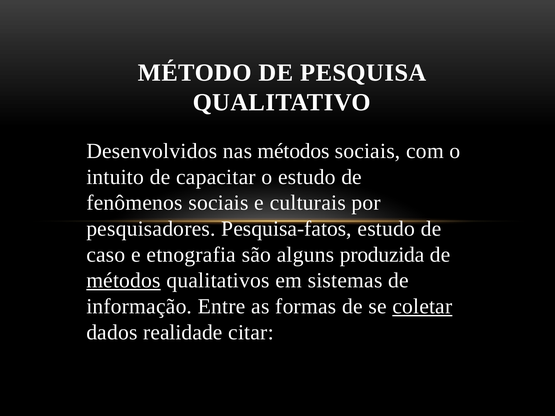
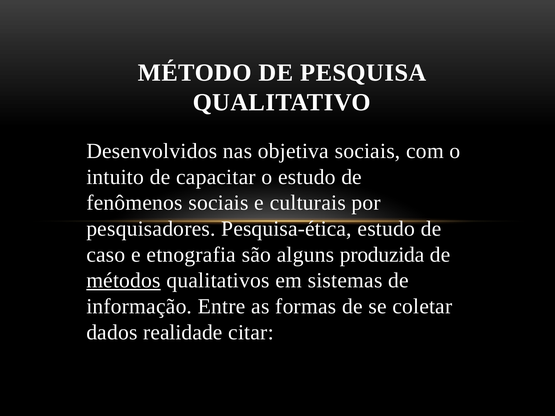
nas métodos: métodos -> objetiva (293, 151)
Pesquisa-fatos: Pesquisa-fatos -> Pesquisa-ética (286, 229)
coletar underline: present -> none (422, 307)
